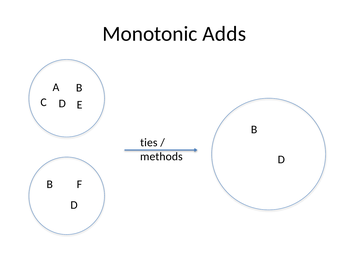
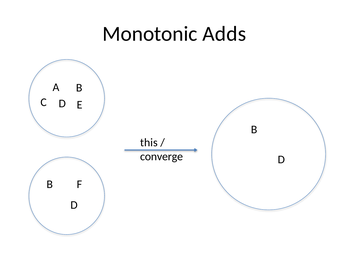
ties: ties -> this (149, 143)
methods: methods -> converge (161, 156)
